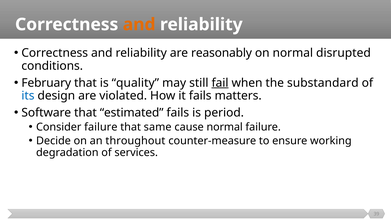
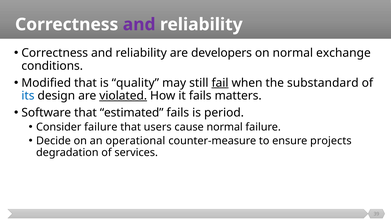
and colour: orange -> purple (139, 24)
reasonably: reasonably -> developers (222, 53)
disrupted: disrupted -> exchange (343, 53)
February: February -> Modified (46, 83)
violated underline: none -> present (123, 96)
same: same -> users (158, 127)
throughout: throughout -> operational (135, 141)
working: working -> projects (331, 141)
